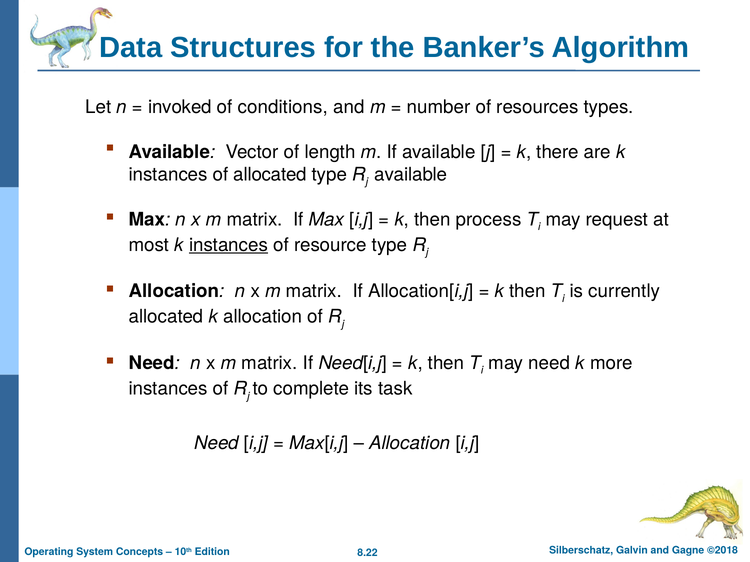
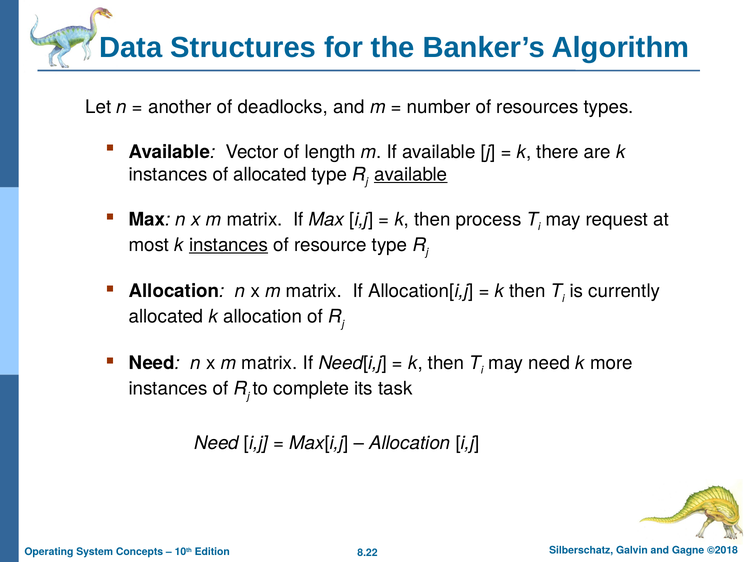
invoked: invoked -> another (180, 107)
conditions: conditions -> deadlocks (283, 107)
available underline: none -> present (411, 174)
